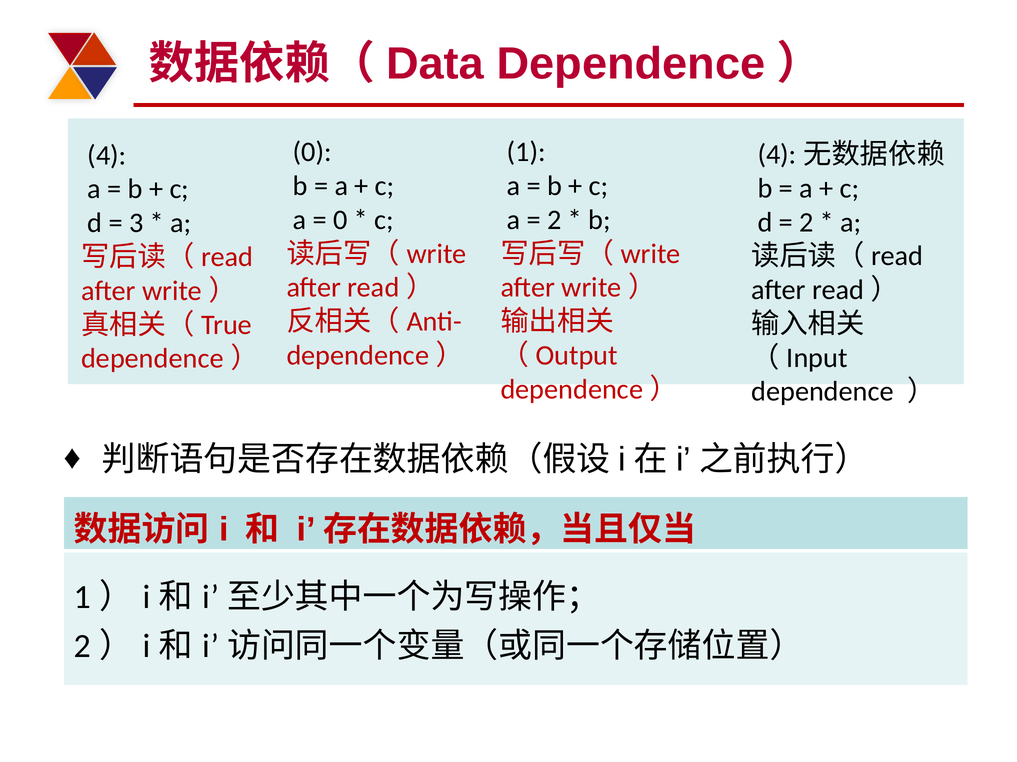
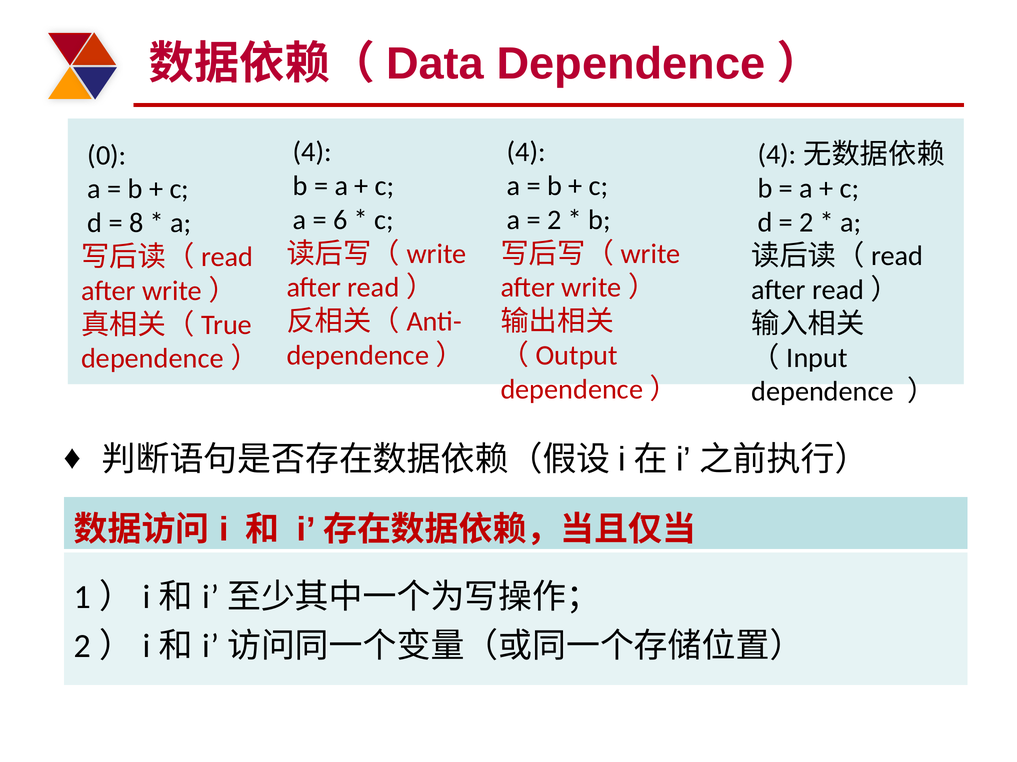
0: 0 -> 4 (312, 152)
1: 1 -> 4 (526, 152)
4: 4 -> 0 (107, 155)
0: 0 -> 6 (340, 220)
3: 3 -> 8 (136, 223)
